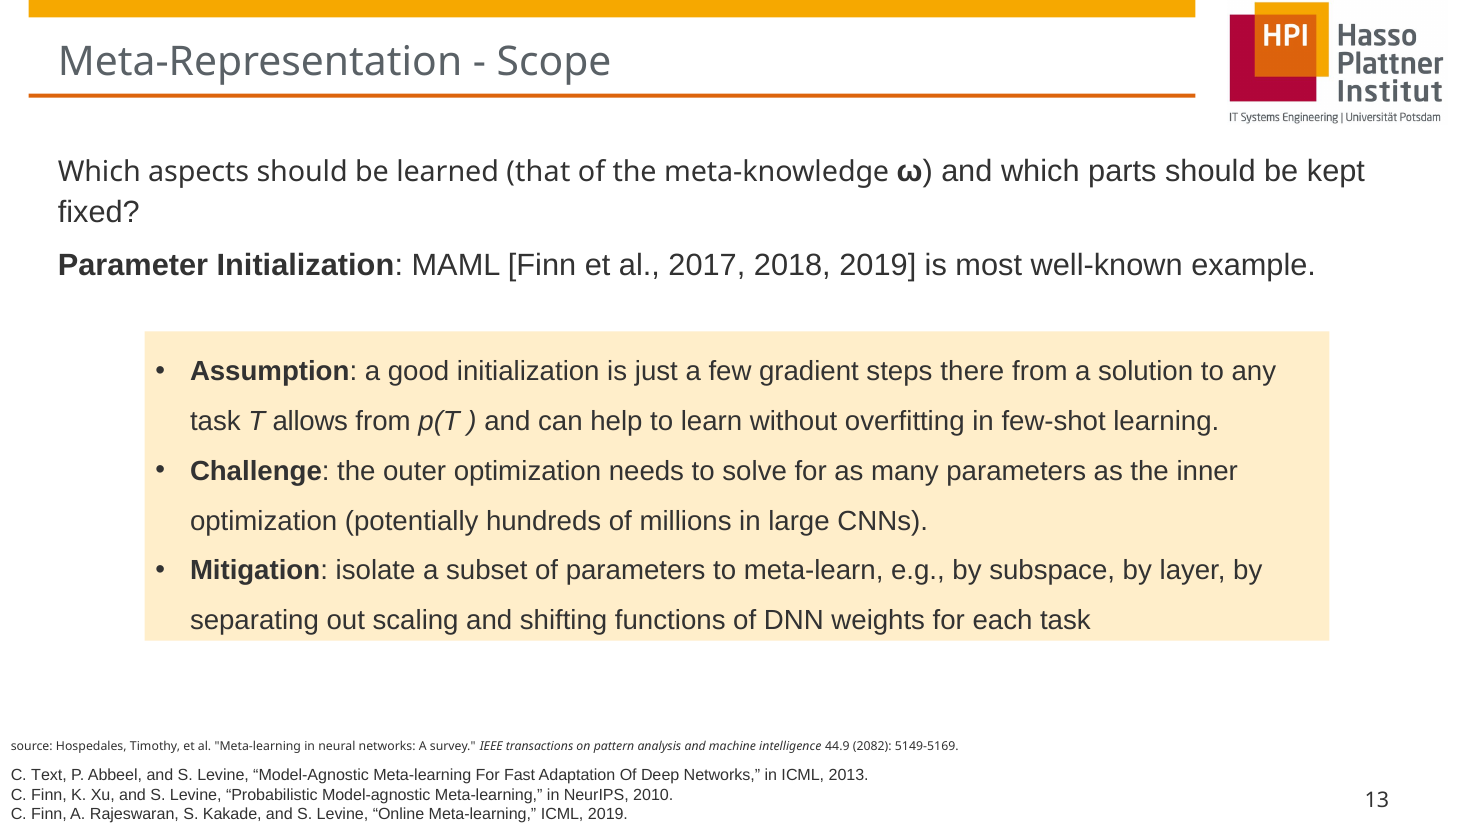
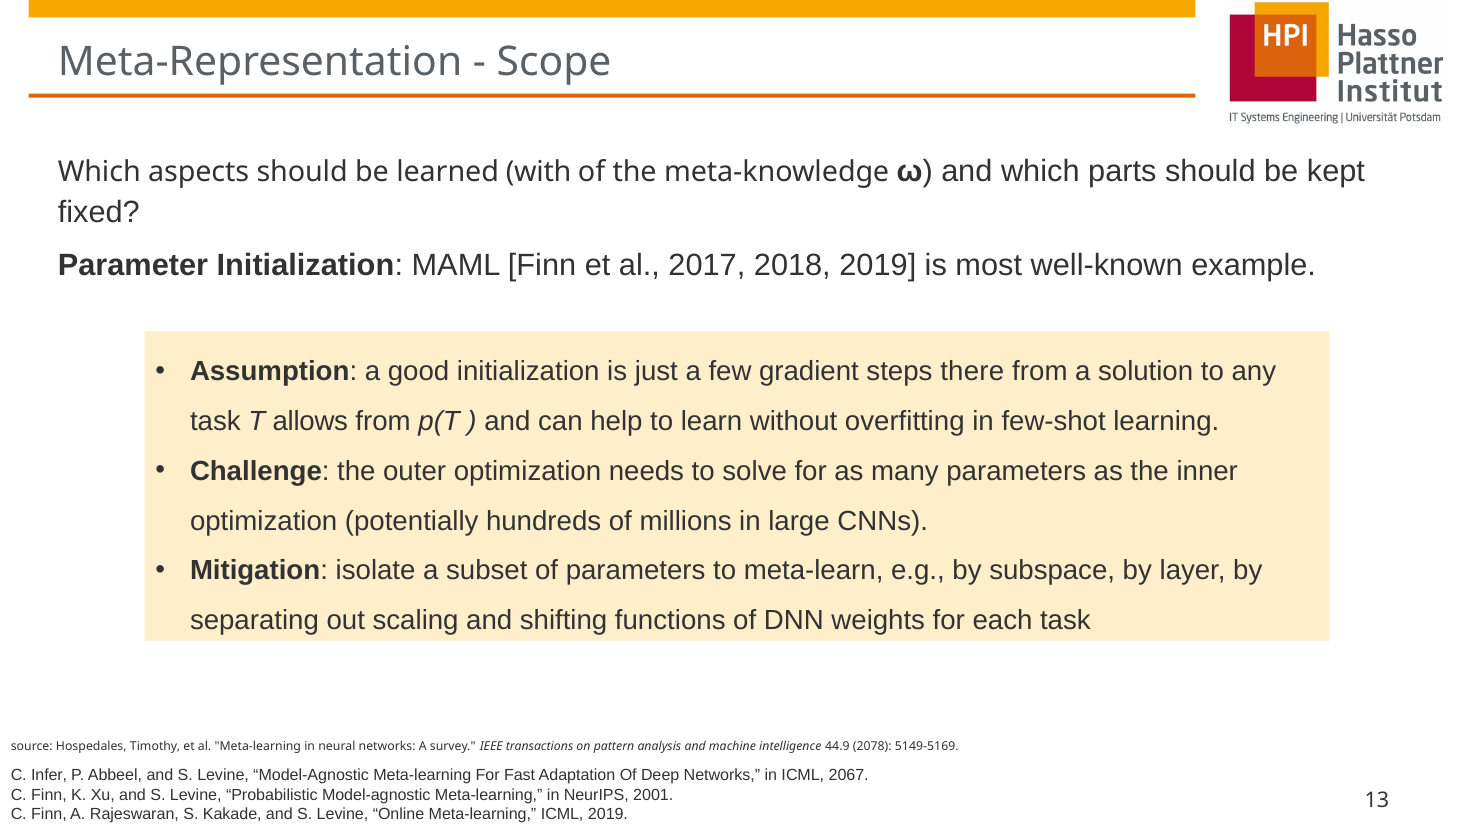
that: that -> with (539, 172)
2082: 2082 -> 2078 (872, 747)
Text: Text -> Infer (49, 775)
2013: 2013 -> 2067 (849, 775)
2010: 2010 -> 2001 (653, 795)
